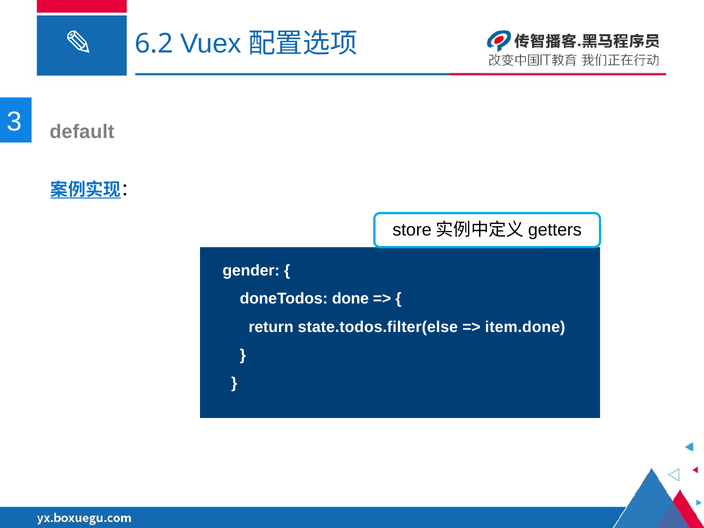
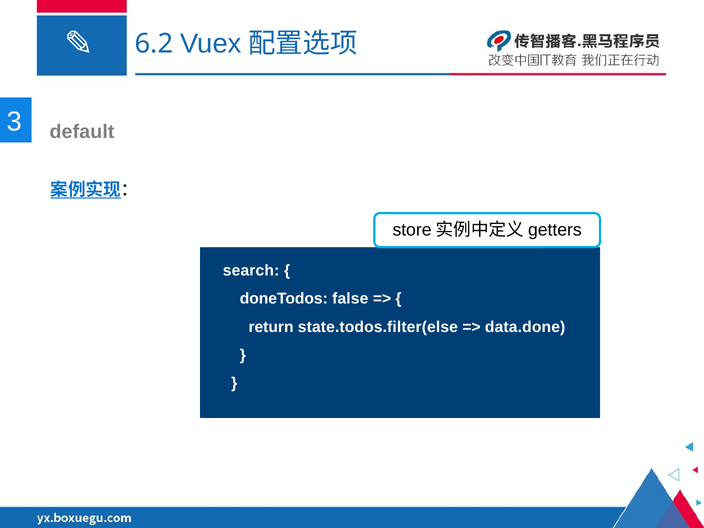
gender: gender -> search (251, 271)
done: done -> false (350, 299)
item.done: item.done -> data.done (525, 327)
